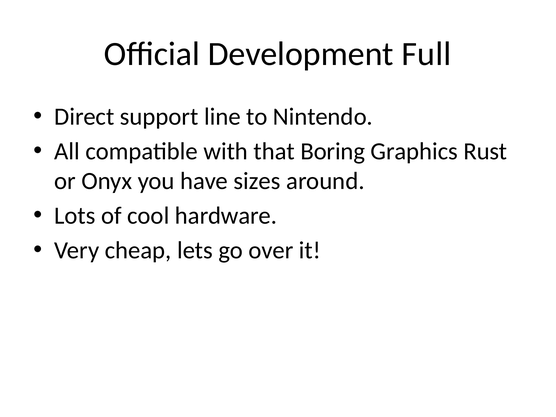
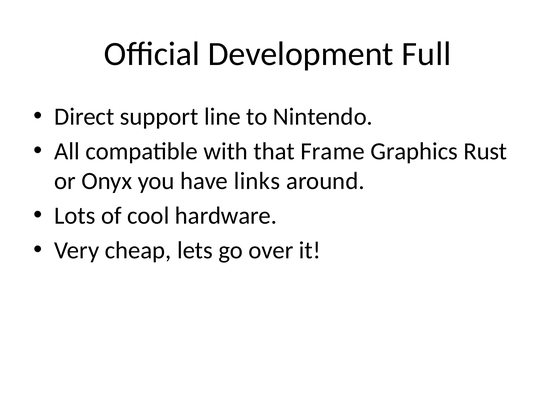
Boring: Boring -> Frame (333, 151)
sizes: sizes -> links (257, 181)
